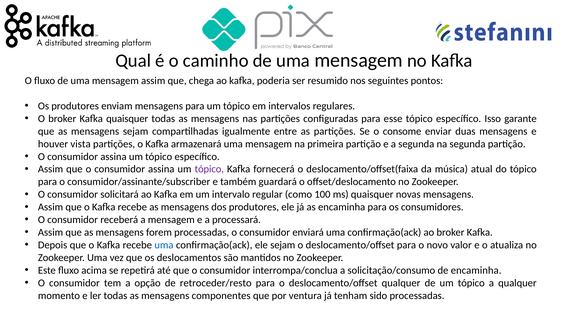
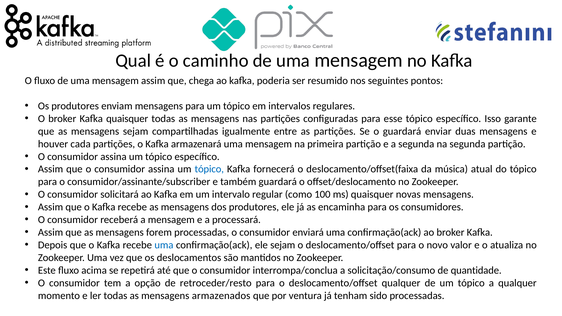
o consome: consome -> guardará (402, 131)
vista: vista -> cada (81, 144)
tópico colour: purple -> blue (209, 169)
de encaminha: encaminha -> quantidade (476, 270)
componentes: componentes -> armazenados (221, 296)
